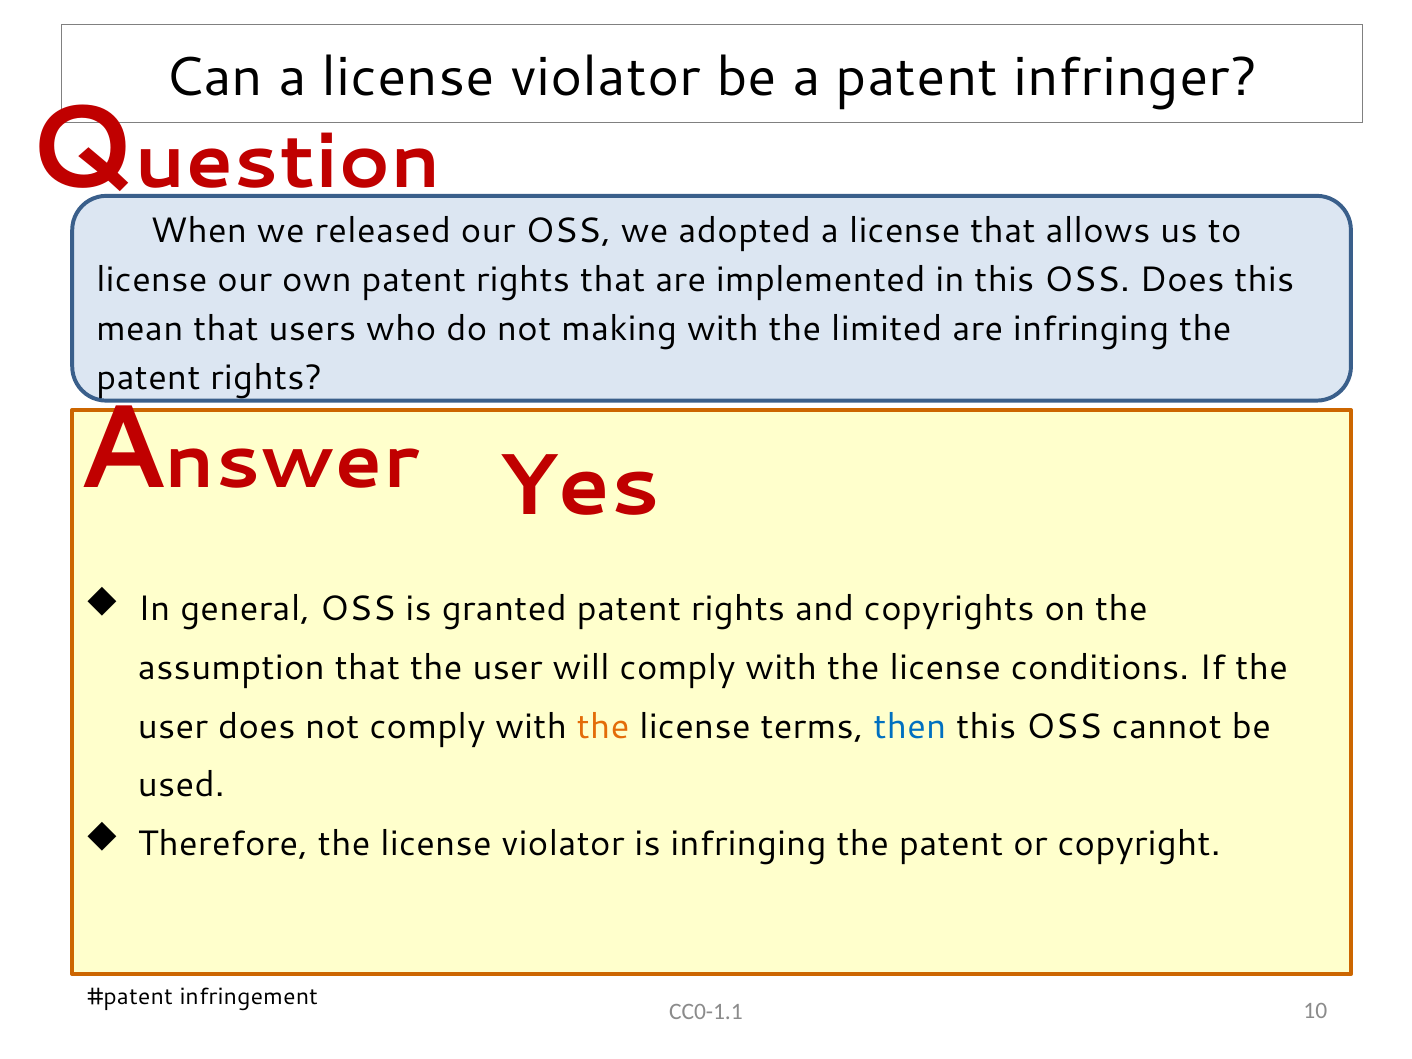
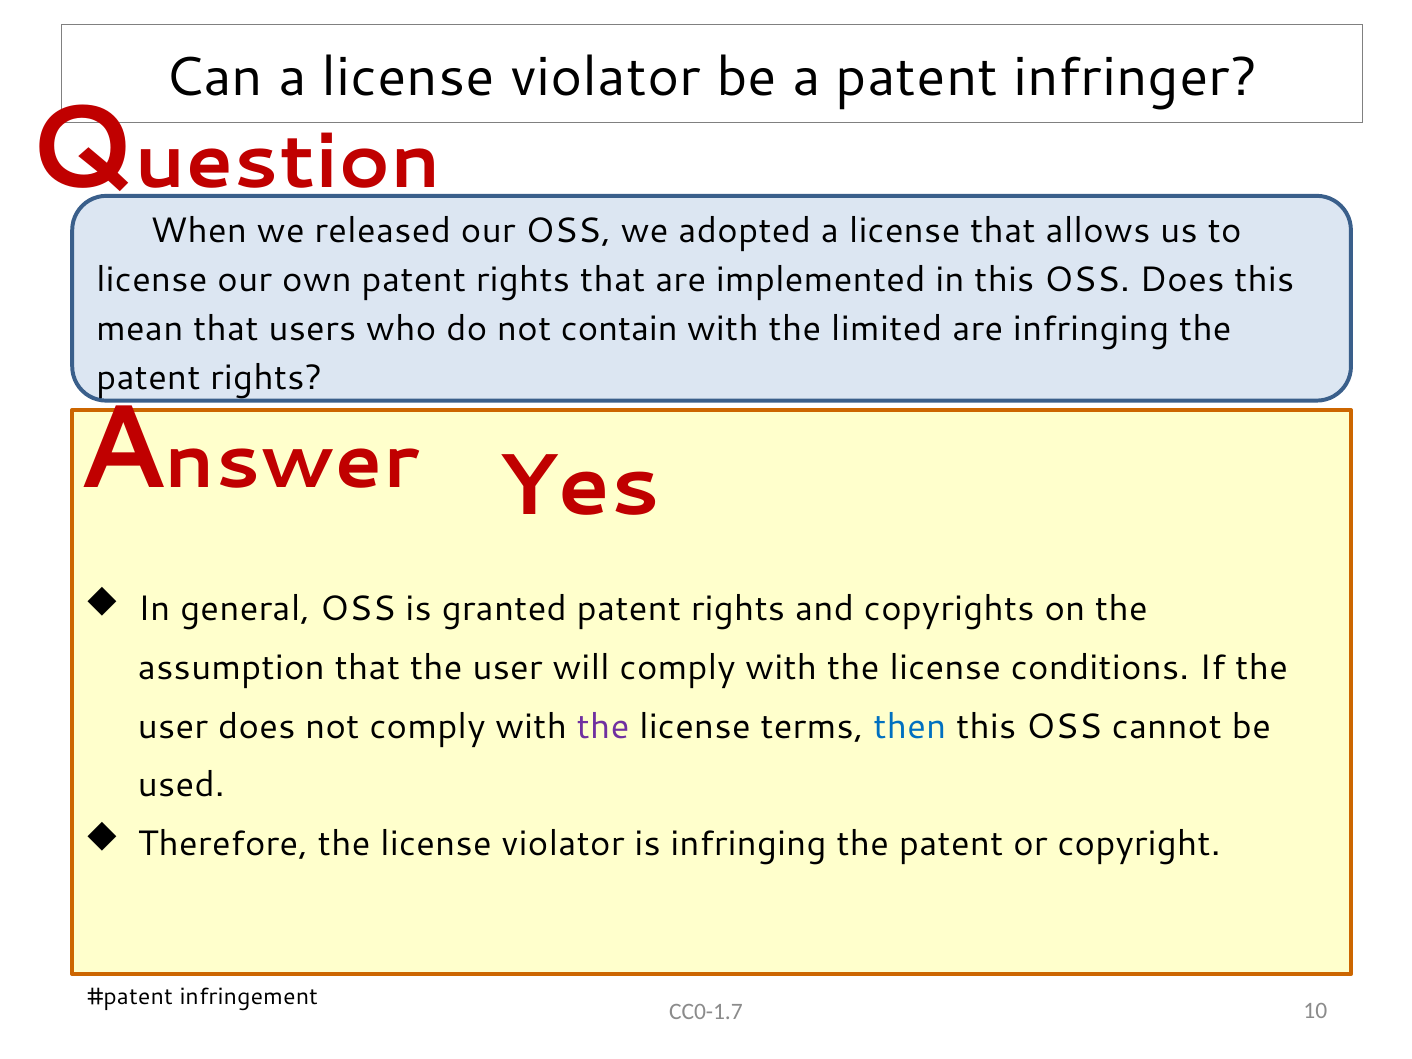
making: making -> contain (619, 329)
the colour: orange -> purple (603, 726)
CC0-1.1: CC0-1.1 -> CC0-1.7 (706, 1011)
